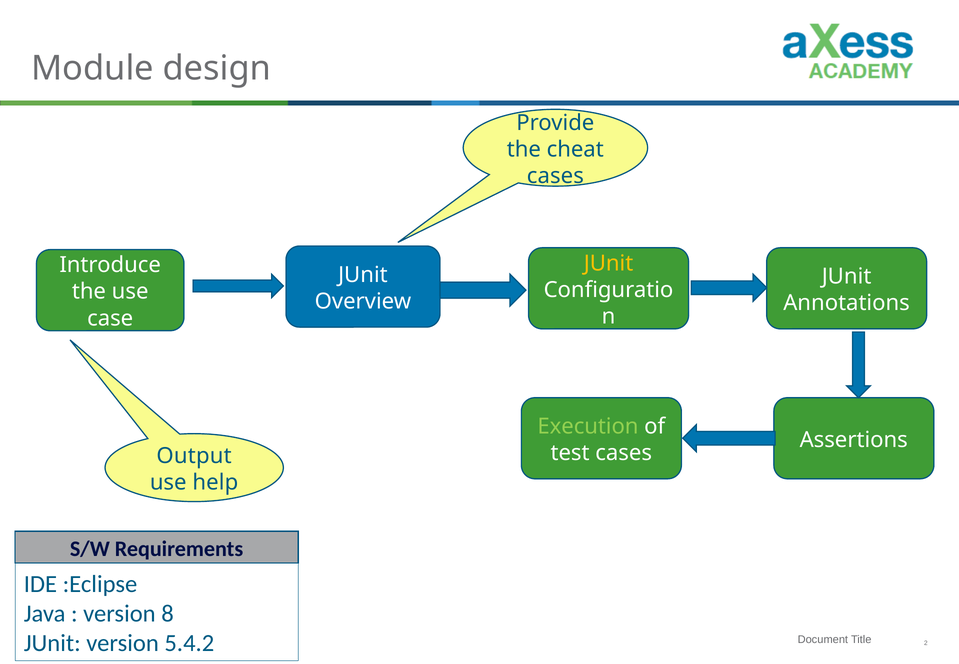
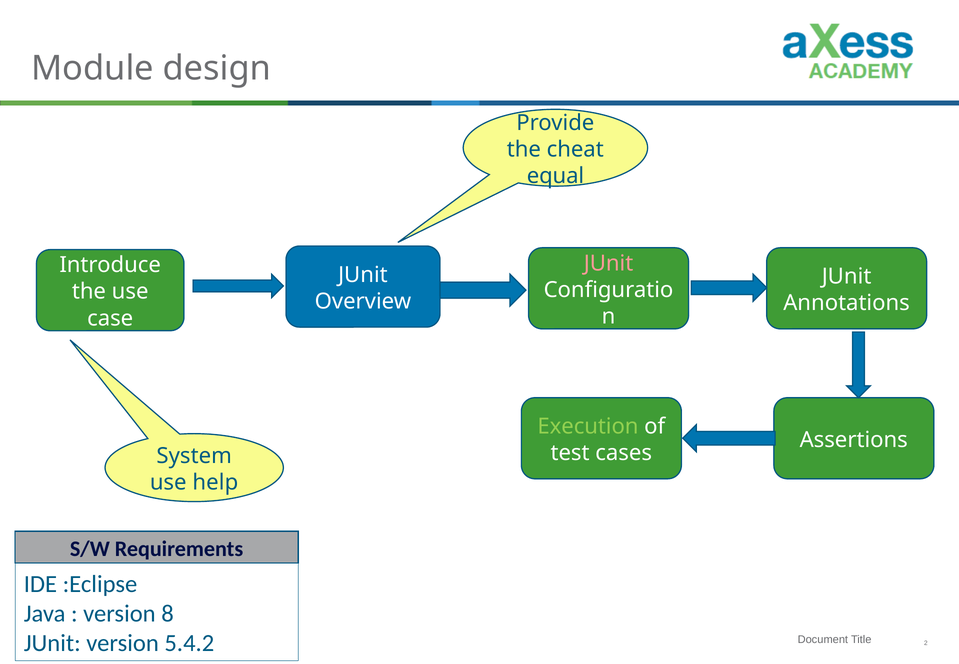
cases: cases -> equal (555, 176)
JUnit colour: yellow -> pink (609, 263)
Output: Output -> System (194, 456)
